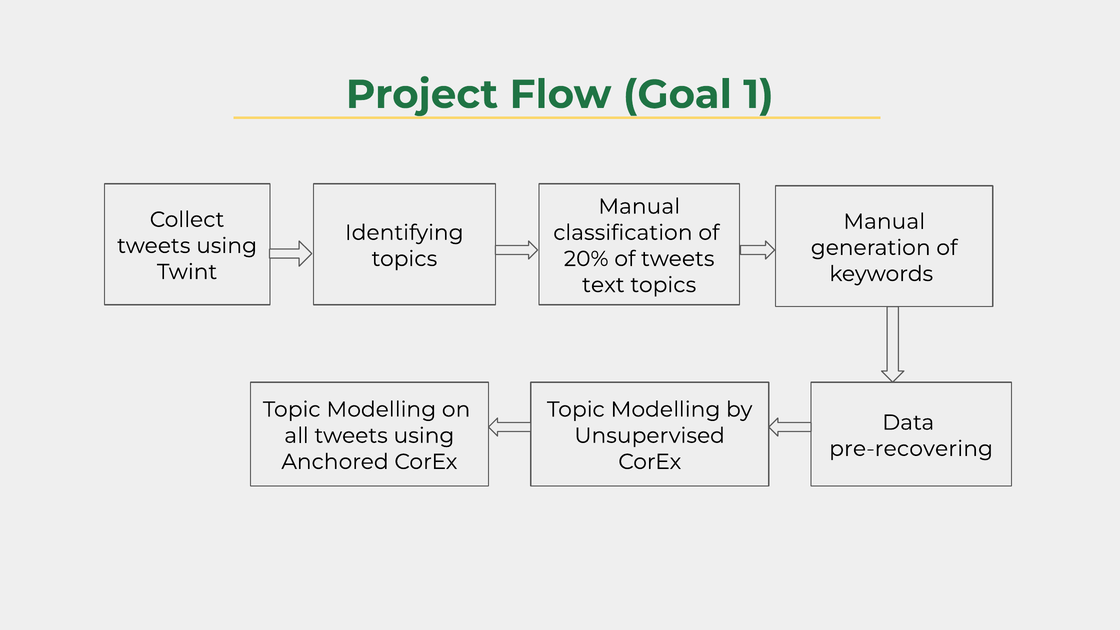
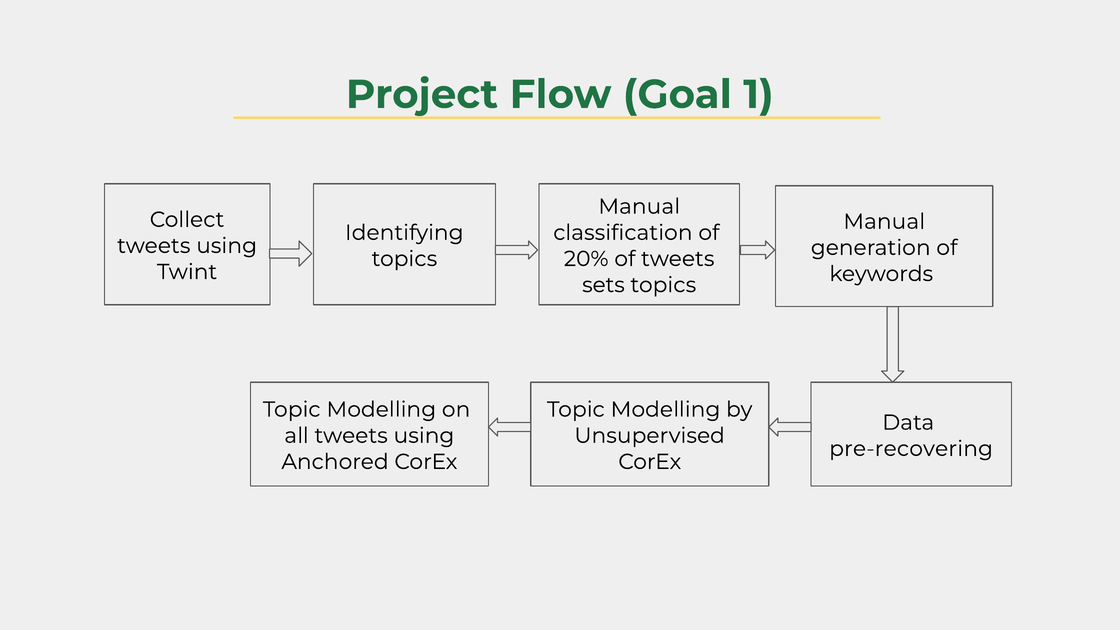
text: text -> sets (603, 285)
